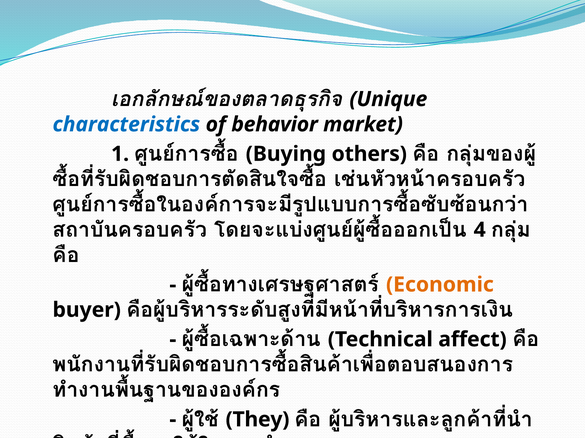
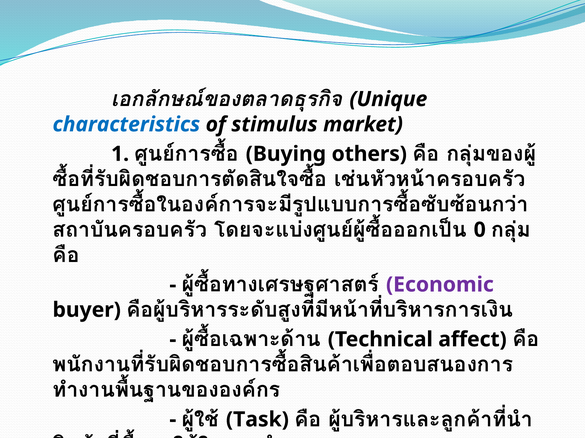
behavior: behavior -> stimulus (274, 125)
4: 4 -> 0 (480, 230)
Economic colour: orange -> purple (440, 285)
They: They -> Task (257, 420)
